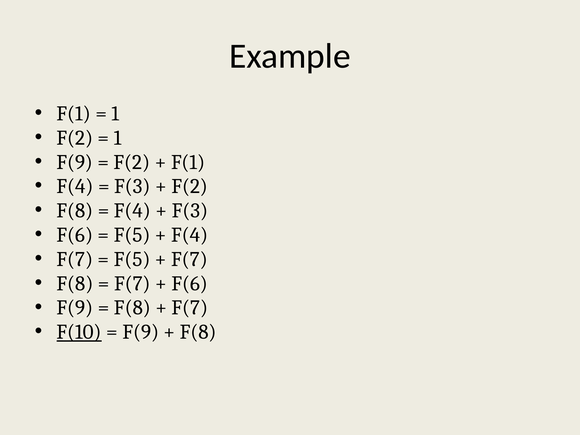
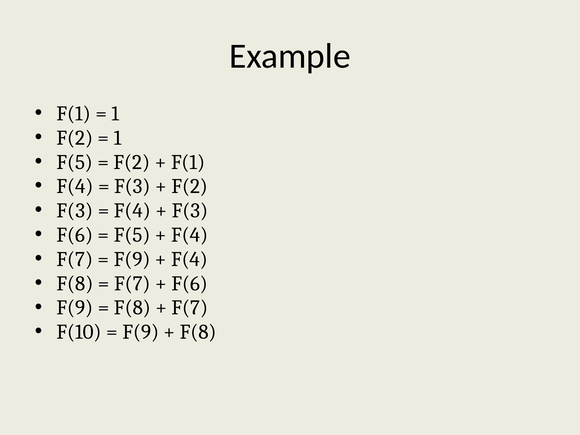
F(9: F(9 -> F(5 (75, 162)
F(8: F(8 -> F(3 (75, 211)
F(5: F(5 -> F(9 (132, 259)
F(7: F(7 -> F(4 (189, 259)
F(10 underline: present -> none (79, 332)
